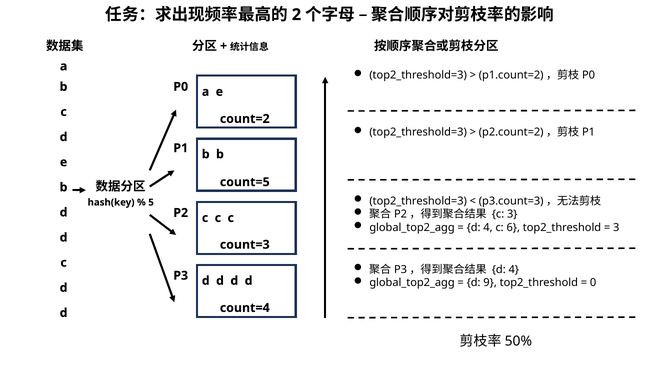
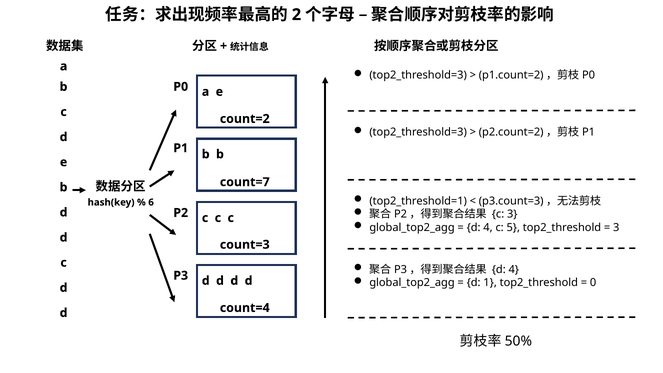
count=5: count=5 -> count=7 (245, 182)
top2_threshold=3: top2_threshold=3 -> top2_threshold=1 (418, 201)
5: 5 -> 6 (151, 202)
6: 6 -> 5 (513, 227)
9: 9 -> 1 (490, 283)
